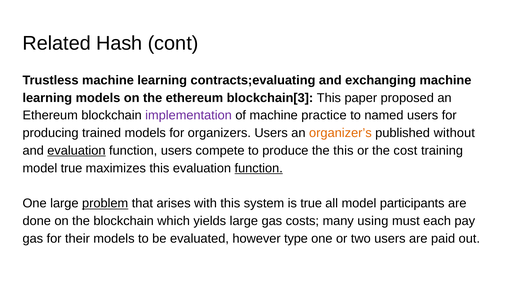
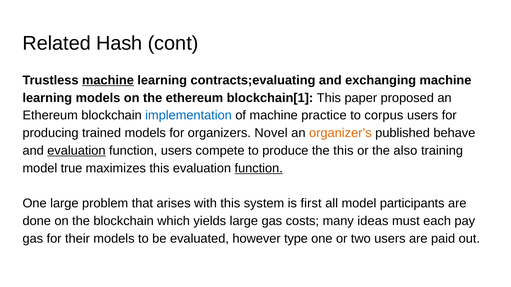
machine underline: none -> present (108, 80)
blockchain[3: blockchain[3 -> blockchain[1 (270, 98)
implementation colour: purple -> blue (189, 116)
named: named -> corpus (384, 116)
organizers Users: Users -> Novel (271, 133)
without: without -> behave (454, 133)
cost: cost -> also (405, 151)
problem underline: present -> none (105, 204)
is true: true -> first (311, 204)
using: using -> ideas (373, 221)
